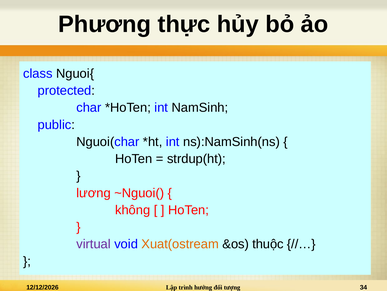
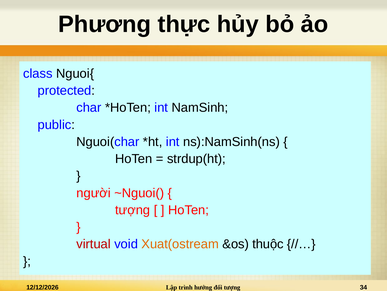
lương: lương -> người (94, 192)
không: không -> tượng (133, 210)
virtual colour: purple -> red (94, 244)
